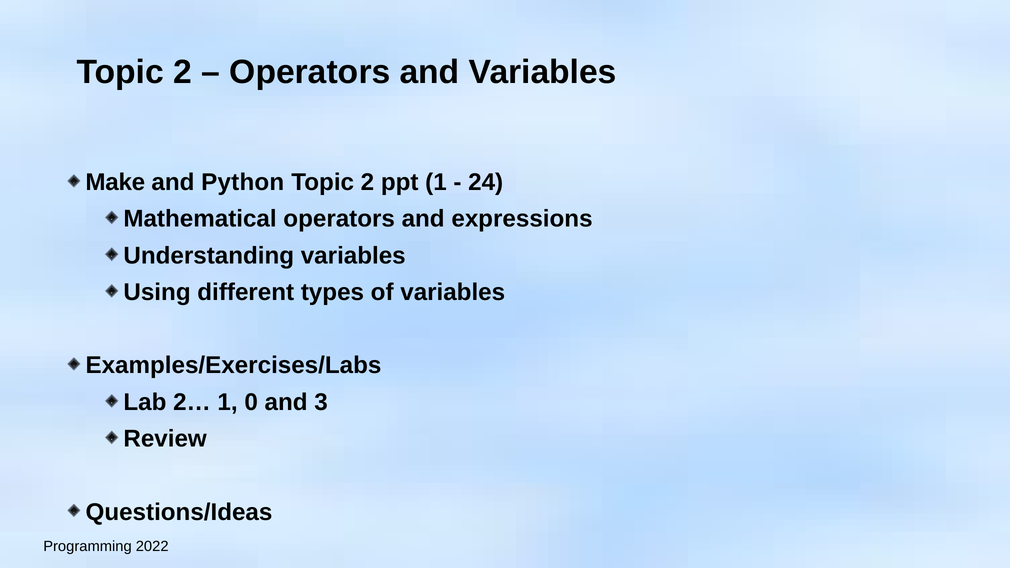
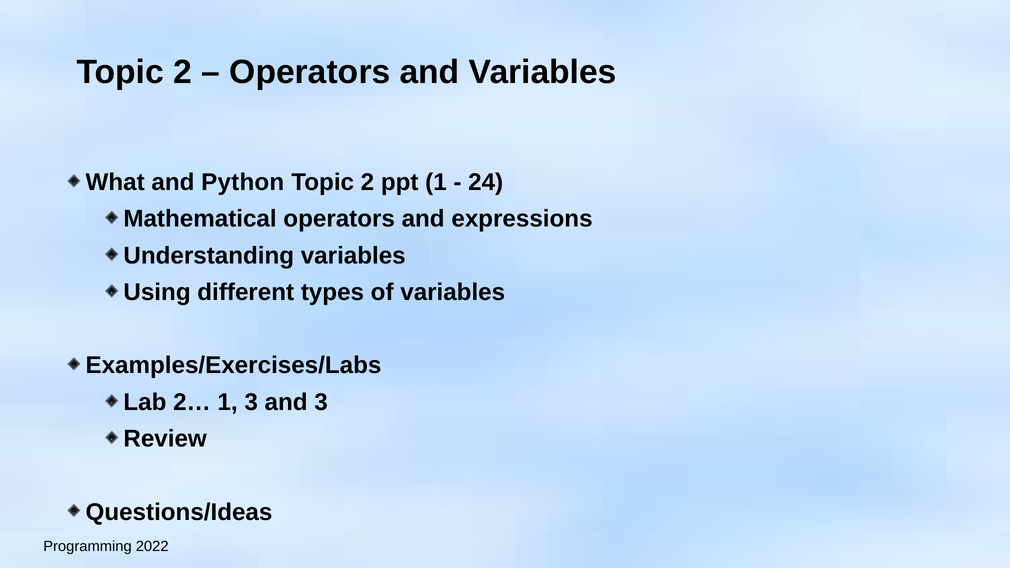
Make: Make -> What (115, 182)
1 0: 0 -> 3 (251, 402)
